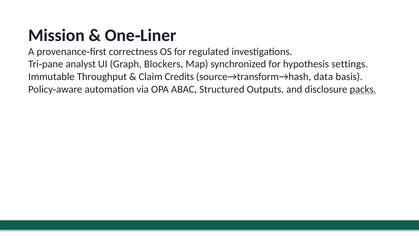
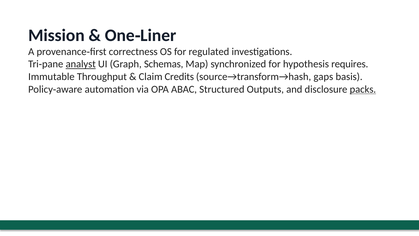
analyst underline: none -> present (81, 64)
Blockers: Blockers -> Schemas (164, 64)
settings: settings -> requires (350, 64)
data: data -> gaps (323, 77)
